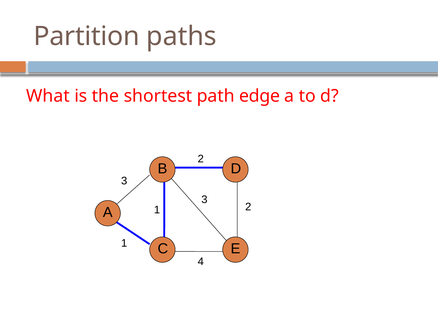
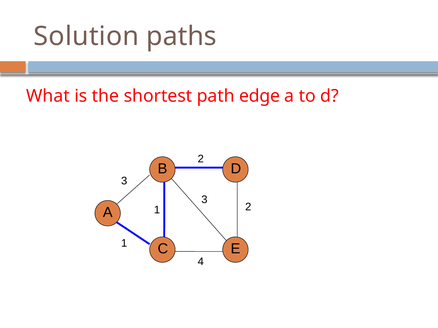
Partition: Partition -> Solution (86, 37)
